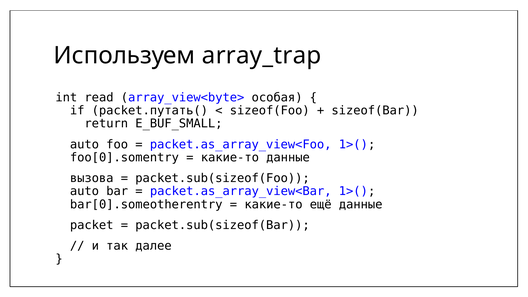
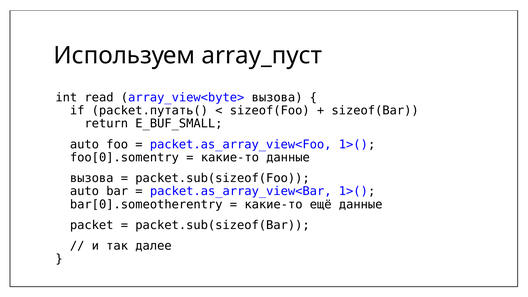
array_trap: array_trap -> array_пуст (262, 56)
array_view<byte> особая: особая -> вызова (277, 98)
